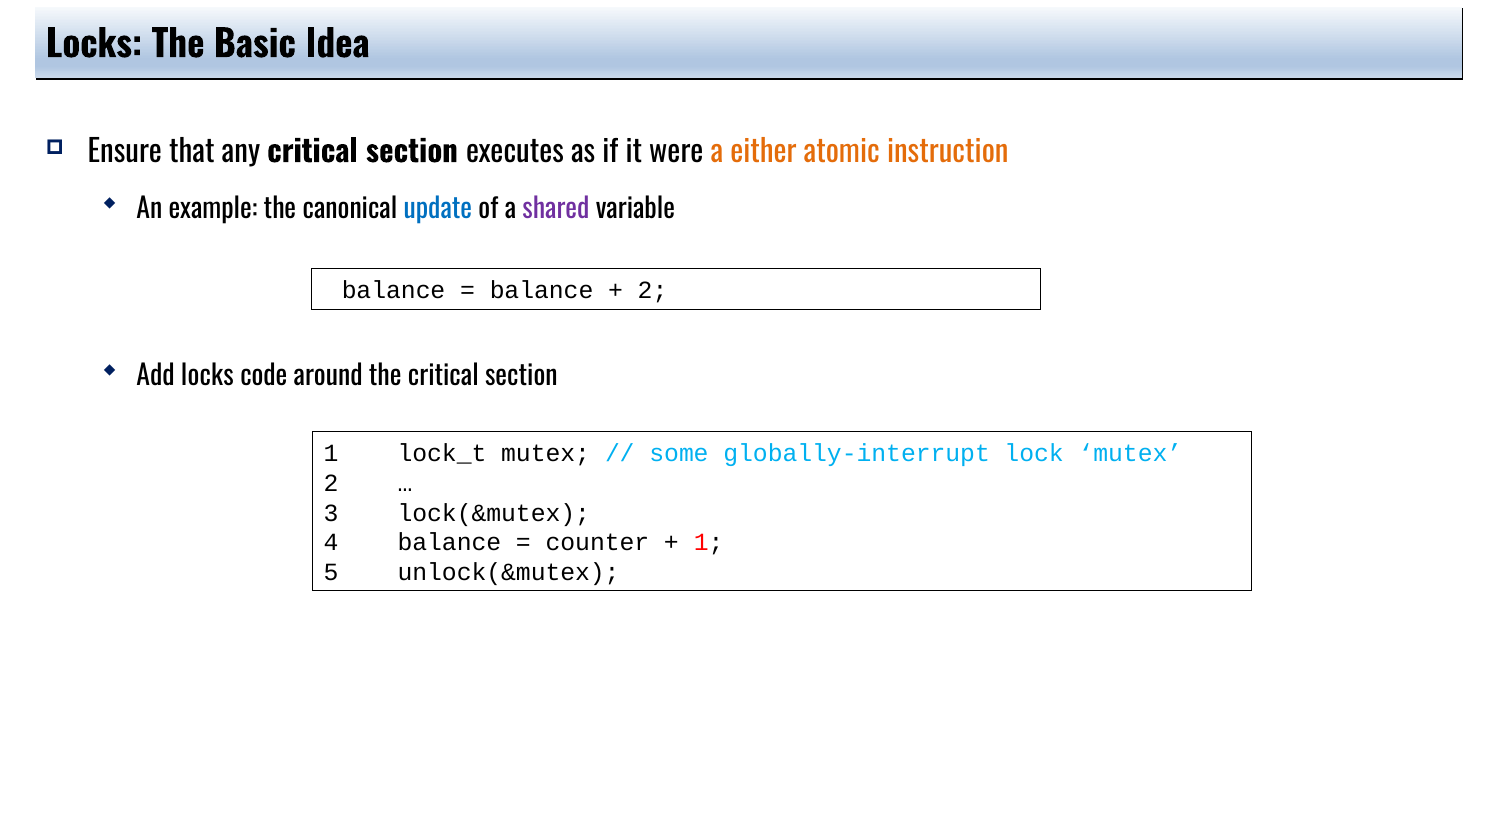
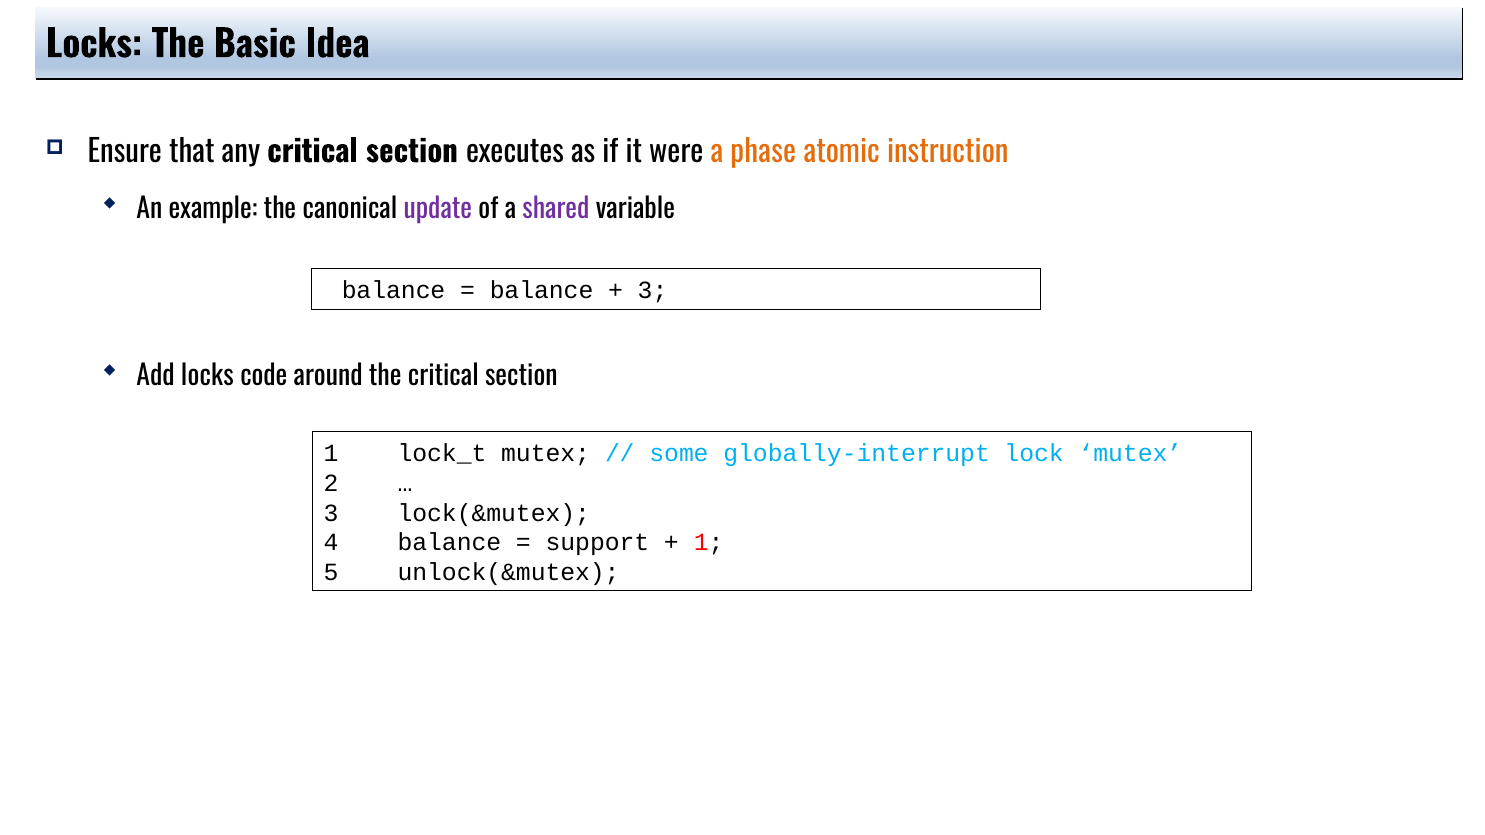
either: either -> phase (763, 152)
update colour: blue -> purple (438, 209)
2: 2 -> 3 (653, 291)
counter: counter -> support (597, 543)
